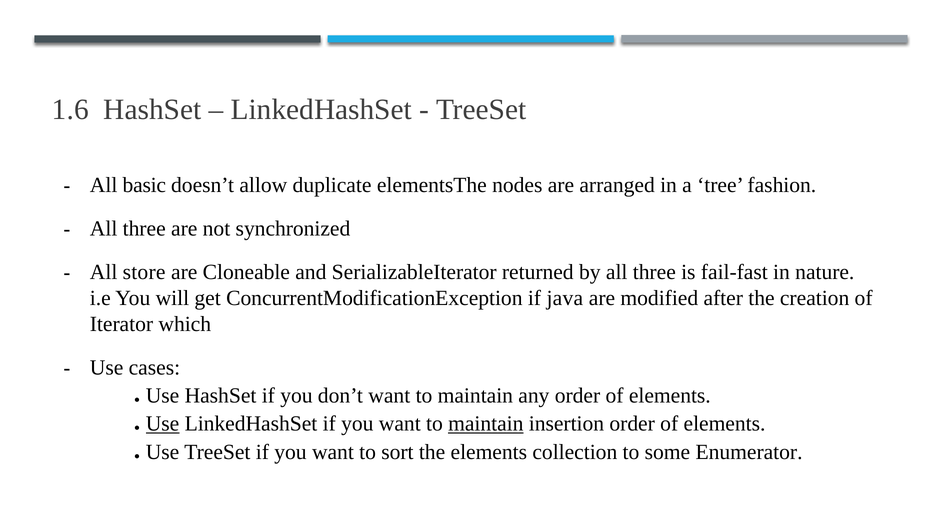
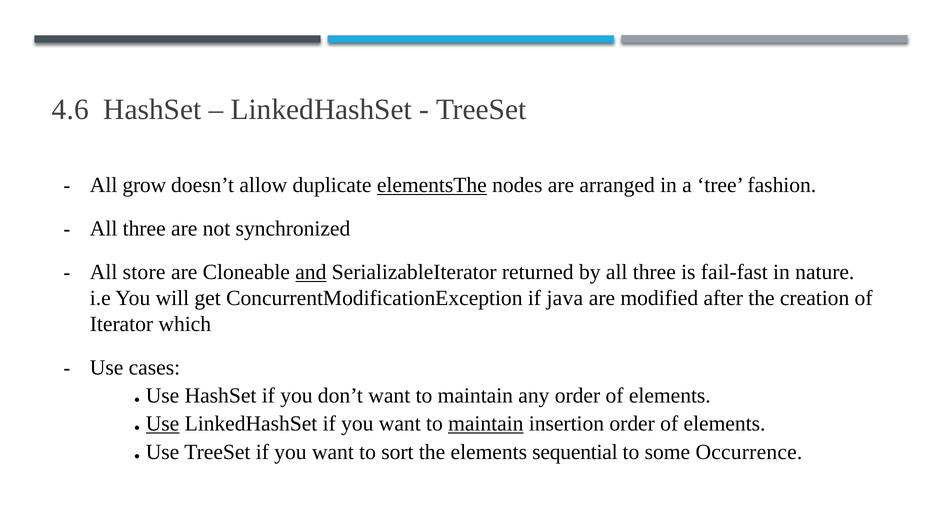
1.6: 1.6 -> 4.6 (70, 110)
basic: basic -> grow (144, 185)
elementsThe underline: none -> present (432, 185)
and underline: none -> present (311, 272)
collection: collection -> sequential (575, 452)
Enumerator: Enumerator -> Occurrence (749, 452)
